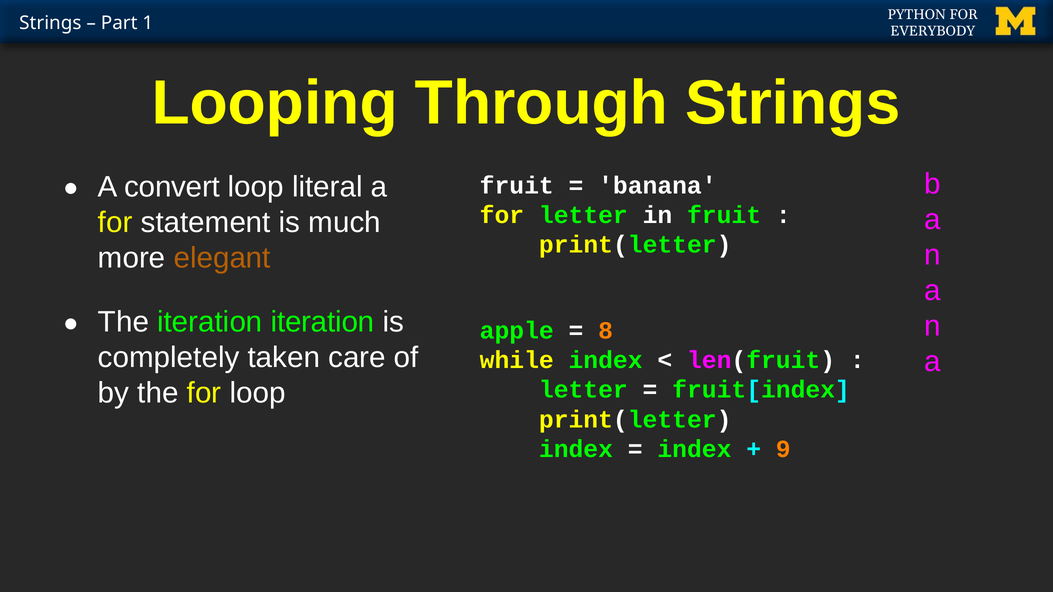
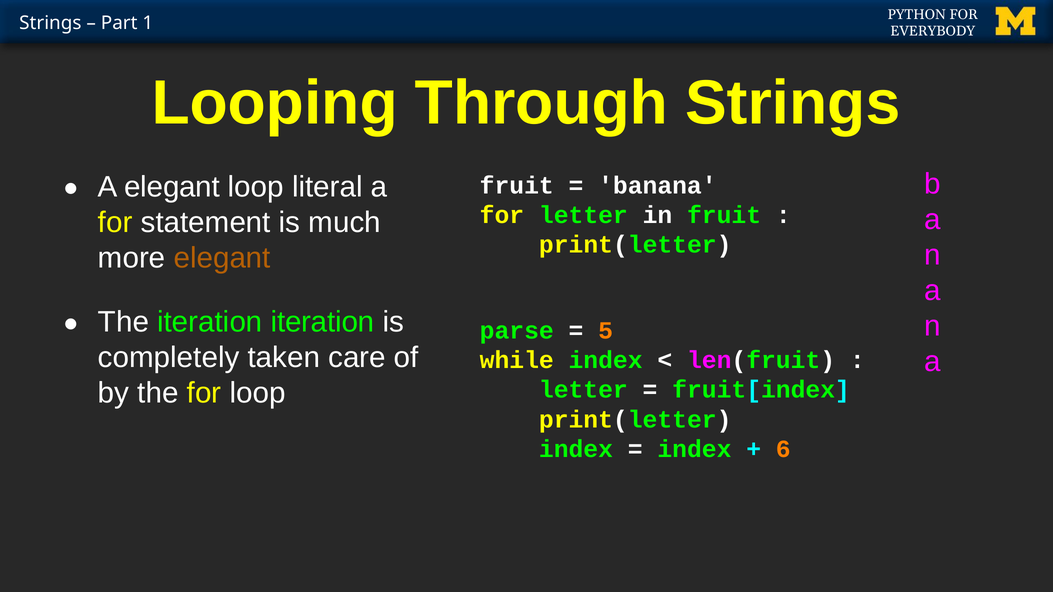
A convert: convert -> elegant (172, 187)
apple: apple -> parse (517, 331)
8: 8 -> 5 (606, 331)
9: 9 -> 6 (783, 449)
